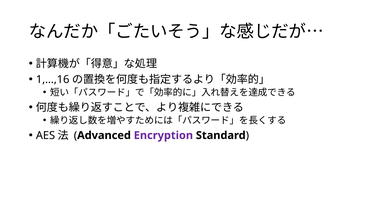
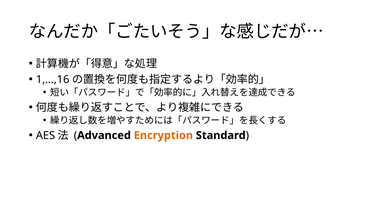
Encryption colour: purple -> orange (163, 136)
